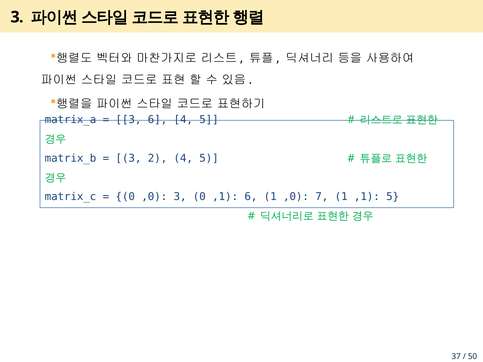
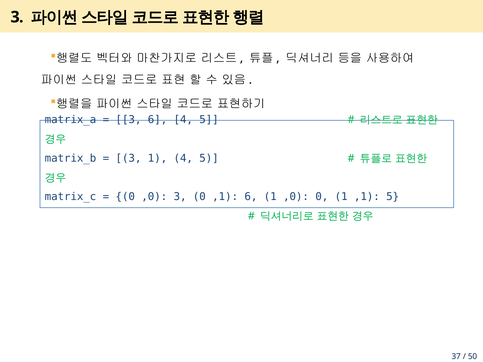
3 2: 2 -> 1 (157, 158)
,0 7: 7 -> 0 (322, 197)
